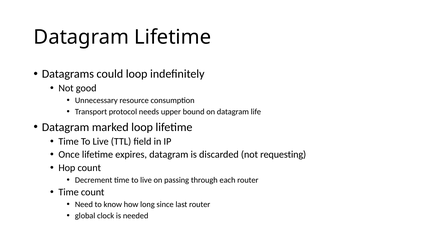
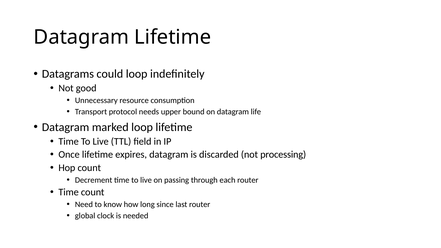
requesting: requesting -> processing (283, 155)
